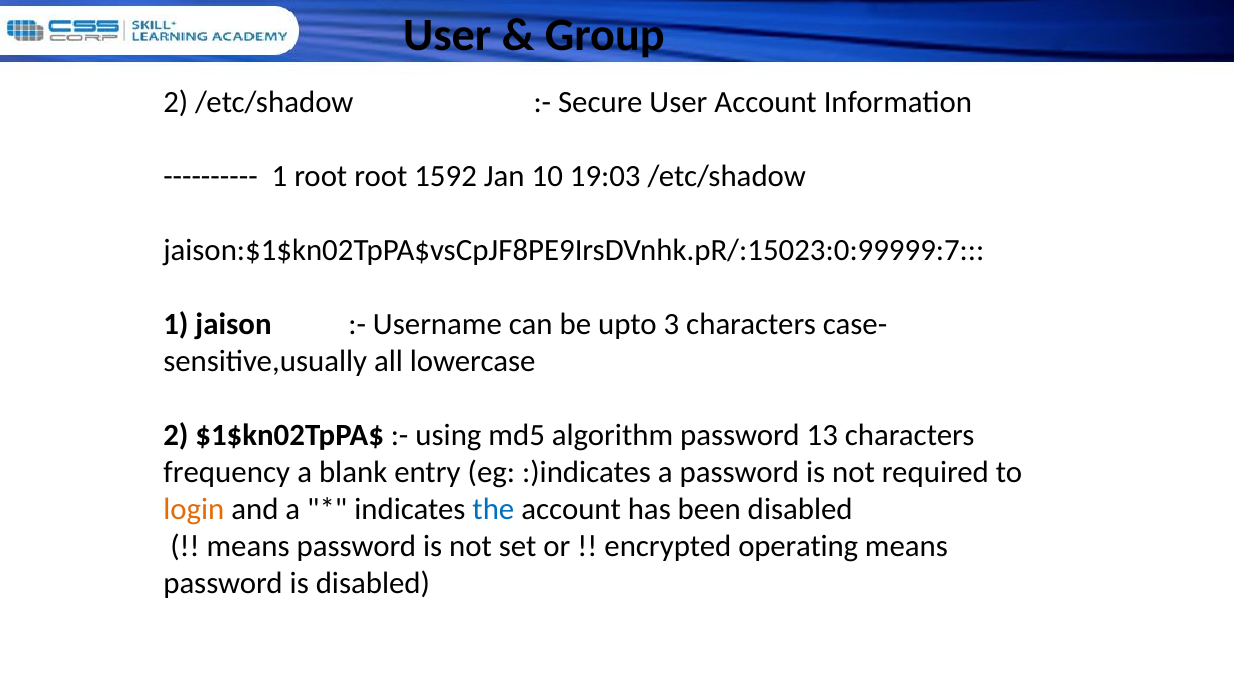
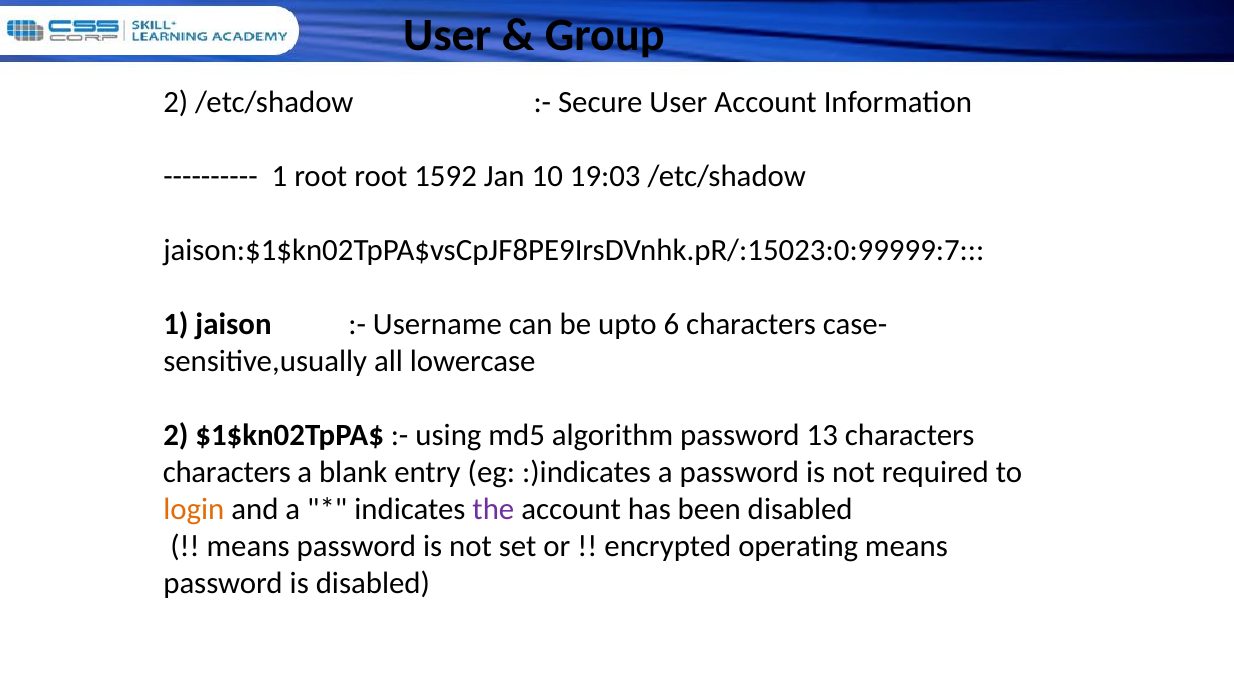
3: 3 -> 6 (671, 324)
frequency: frequency -> characters (227, 473)
the colour: blue -> purple (493, 510)
